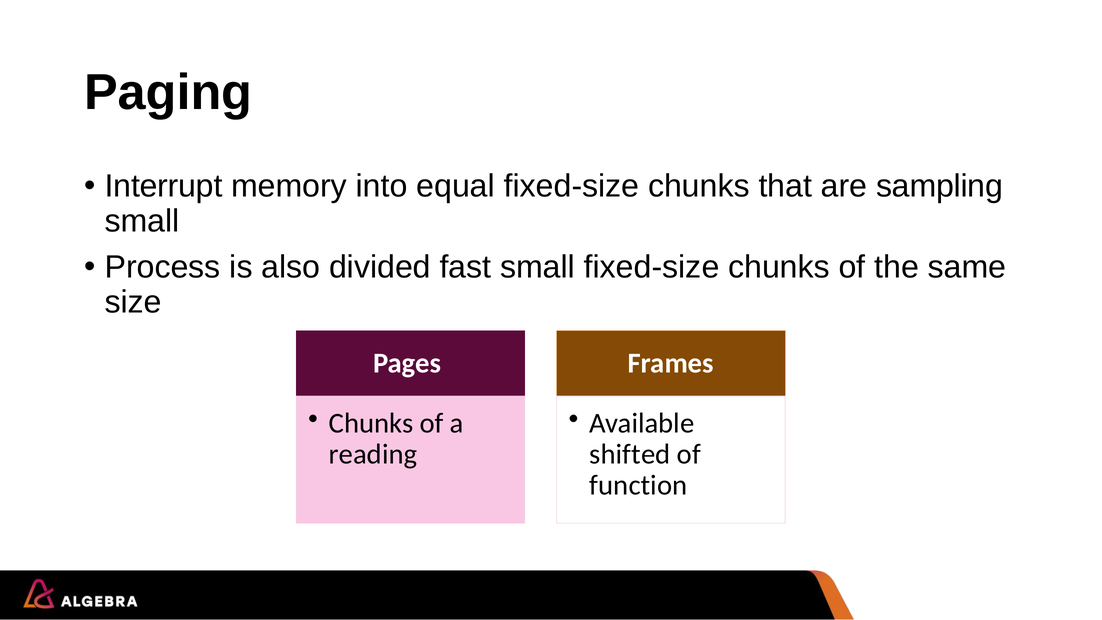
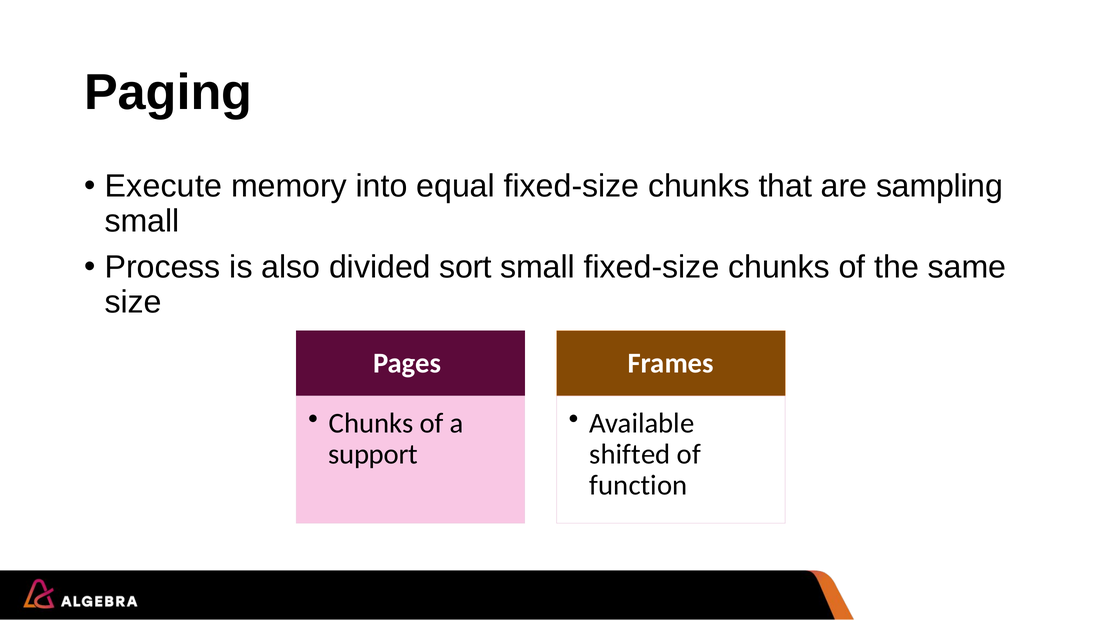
Interrupt: Interrupt -> Execute (163, 186)
fast: fast -> sort (466, 267)
reading: reading -> support (373, 454)
